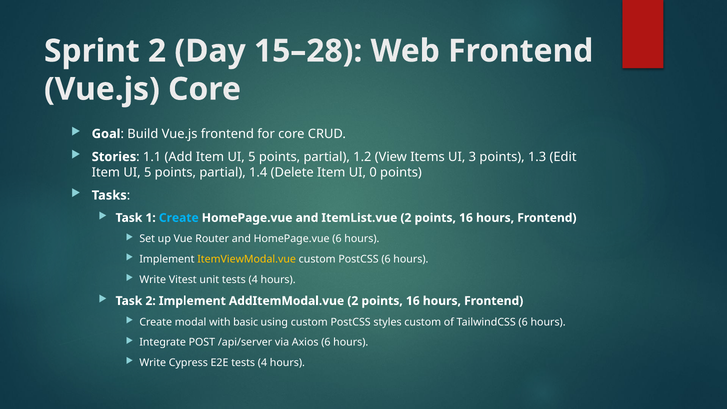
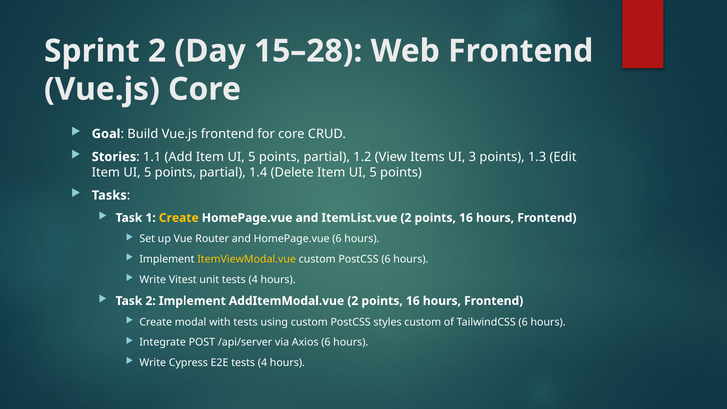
Delete Item UI 0: 0 -> 5 (373, 172)
Create colour: light blue -> yellow (179, 218)
with basic: basic -> tests (246, 322)
